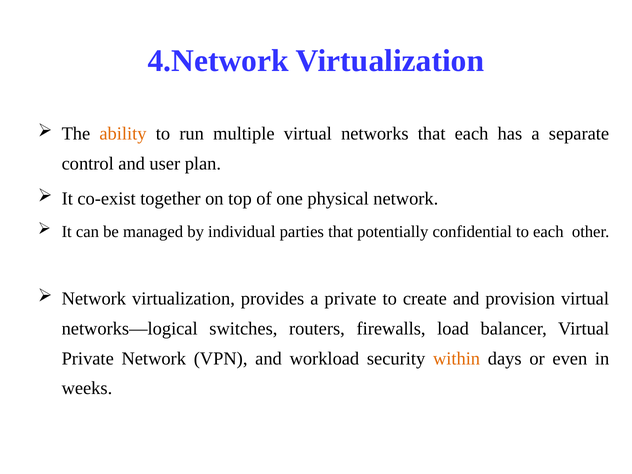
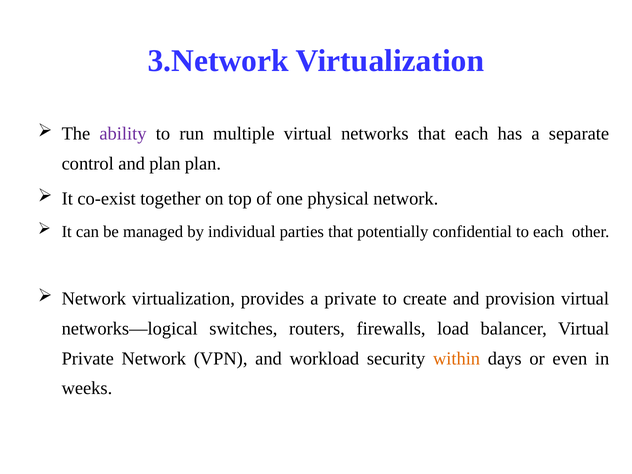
4.Network: 4.Network -> 3.Network (218, 61)
ability colour: orange -> purple (123, 134)
and user: user -> plan (165, 164)
